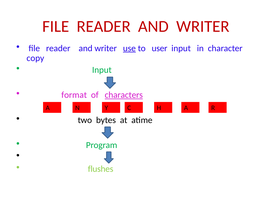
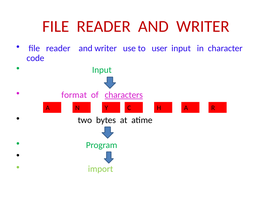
use underline: present -> none (129, 48)
copy: copy -> code (35, 58)
flushes: flushes -> import (101, 169)
